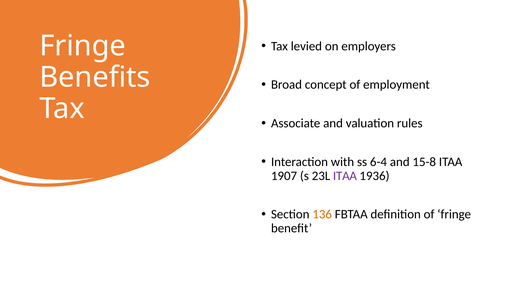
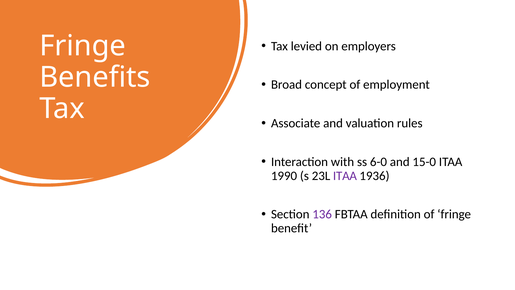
6-4: 6-4 -> 6-0 (378, 162)
15-8: 15-8 -> 15-0 (424, 162)
1907: 1907 -> 1990 (284, 176)
136 colour: orange -> purple (322, 214)
